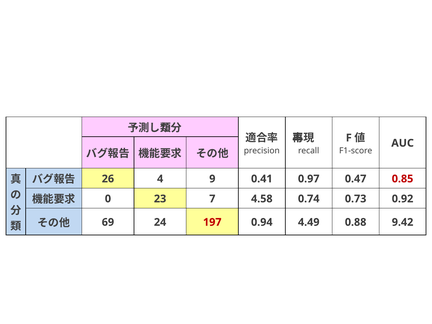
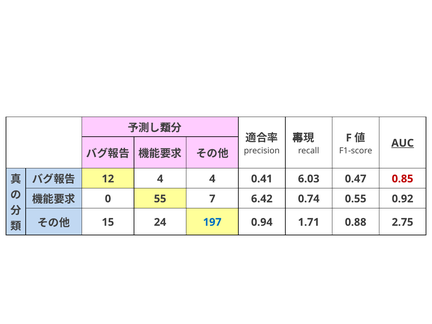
AUC underline: none -> present (403, 143)
26: 26 -> 12 (108, 179)
4 9: 9 -> 4 (212, 179)
0.97: 0.97 -> 6.03 (309, 179)
23: 23 -> 55 (160, 199)
4.58: 4.58 -> 6.42 (262, 199)
0.73: 0.73 -> 0.55 (356, 199)
69: 69 -> 15 (108, 222)
197 colour: red -> blue (212, 222)
4.49: 4.49 -> 1.71 (309, 222)
9.42: 9.42 -> 2.75 (403, 222)
